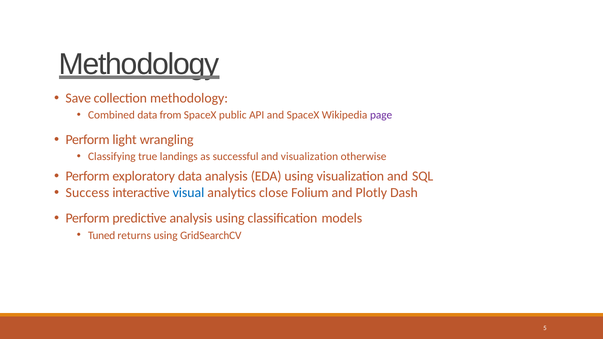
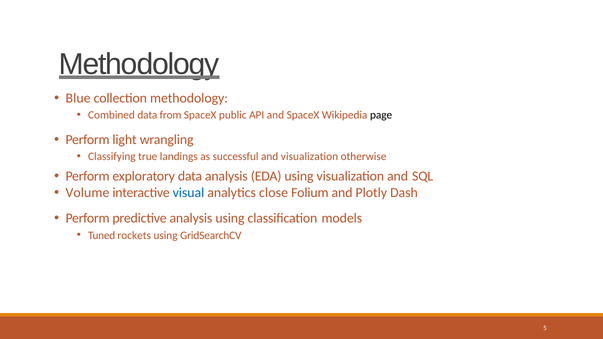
Save: Save -> Blue (78, 98)
page colour: purple -> black (381, 115)
Success: Success -> Volume (87, 193)
returns: returns -> rockets (134, 235)
